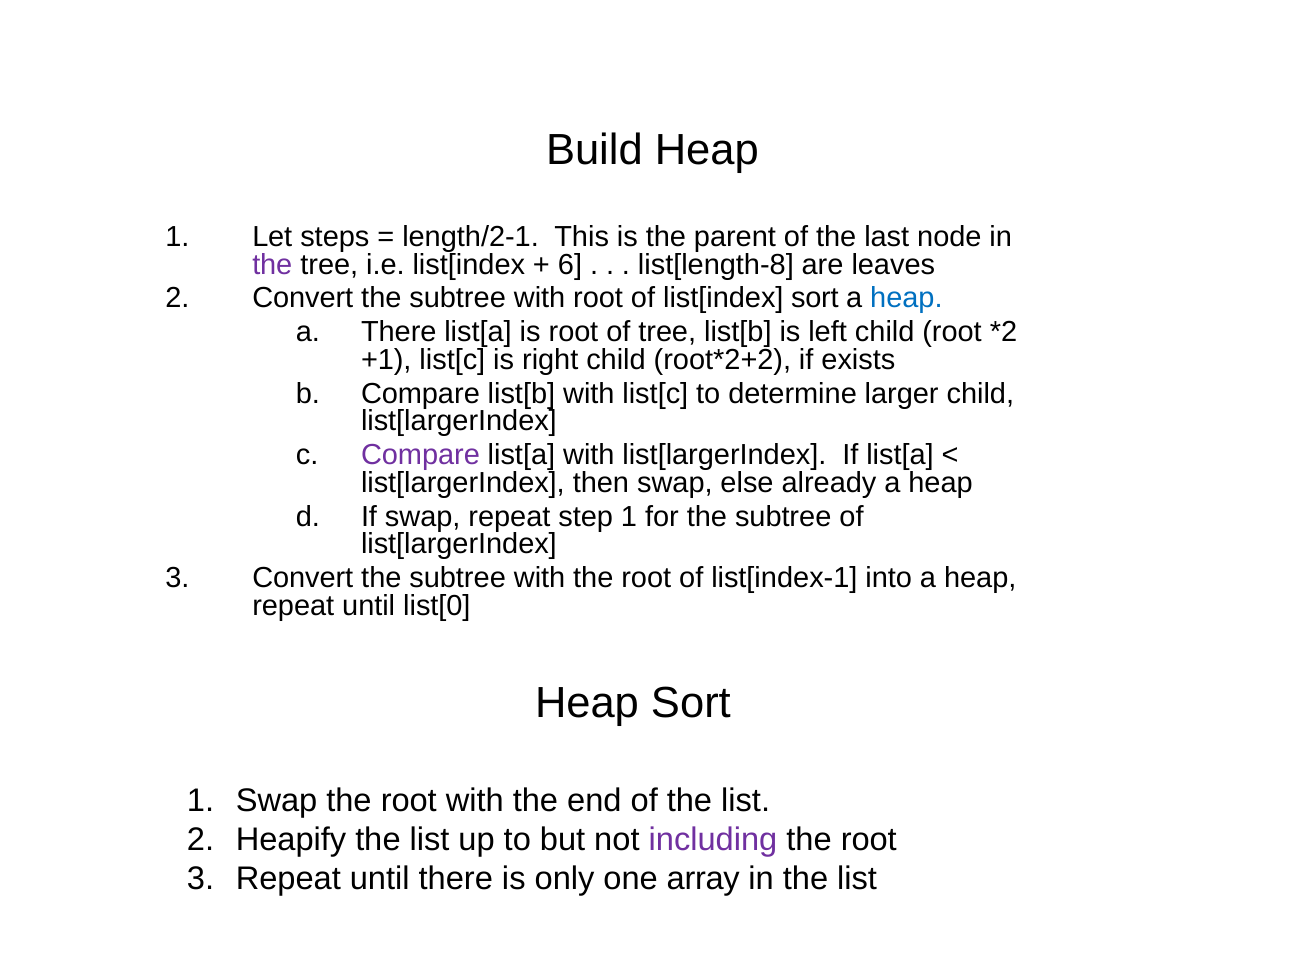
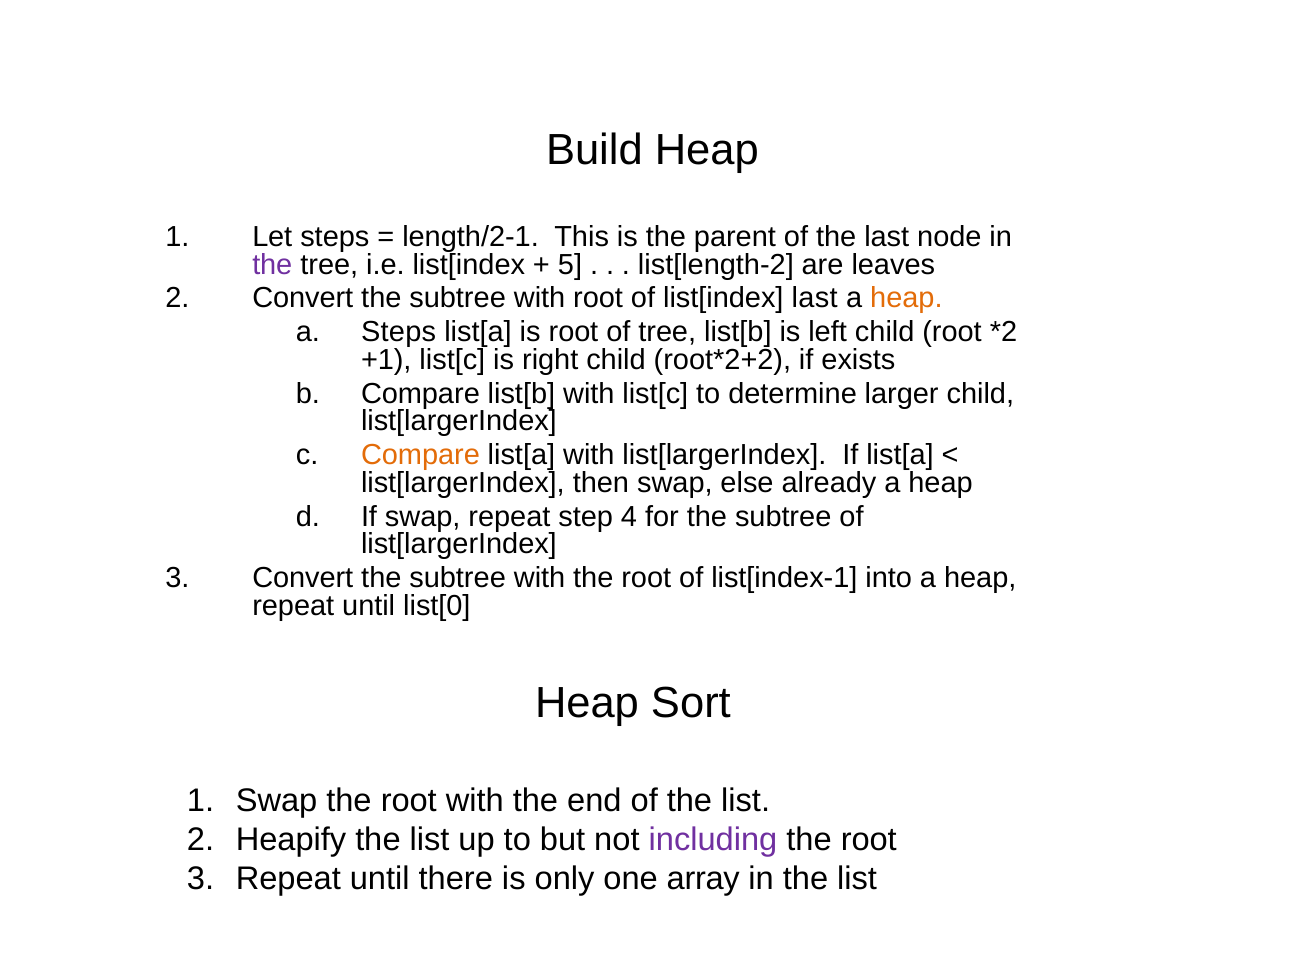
6: 6 -> 5 (570, 265)
list[length-8: list[length-8 -> list[length-2 (716, 265)
list[index sort: sort -> last (815, 298)
heap colour: blue -> orange (906, 298)
a There: There -> Steps (399, 332)
Compare colour: purple -> orange (420, 455)
step 1: 1 -> 4 (629, 516)
